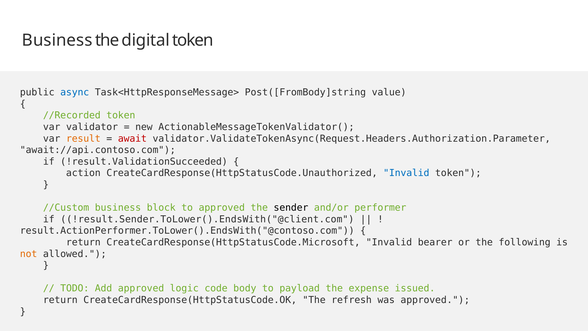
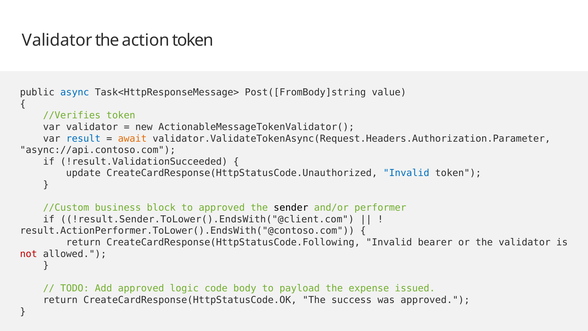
Business: Business -> Validator (57, 40)
digital: digital -> action (146, 40)
//Recorded: //Recorded -> //Verifies (72, 115)
result colour: orange -> blue (83, 138)
await colour: red -> orange (132, 138)
await://api.contoso.com: await://api.contoso.com -> async://api.contoso.com (98, 150)
action: action -> update (83, 173)
CreateCardResponse(HttpStatusCode.Microsoft: CreateCardResponse(HttpStatusCode.Microsoft -> CreateCardResponse(HttpStatusCode.Following (233, 242)
the following: following -> validator (525, 242)
not colour: orange -> red (29, 254)
refresh: refresh -> success (352, 300)
